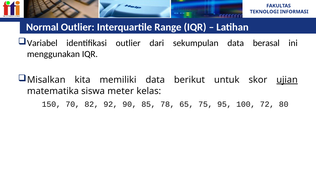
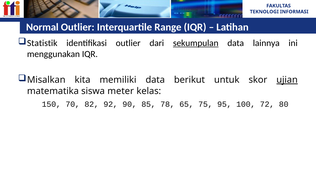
Variabel: Variabel -> Statistik (42, 43)
sekumpulan underline: none -> present (196, 43)
berasal: berasal -> lainnya (266, 43)
